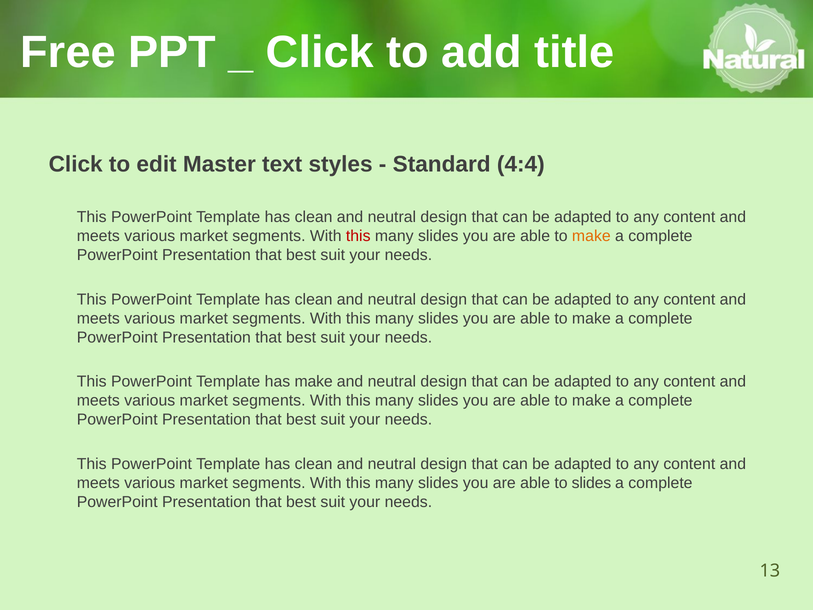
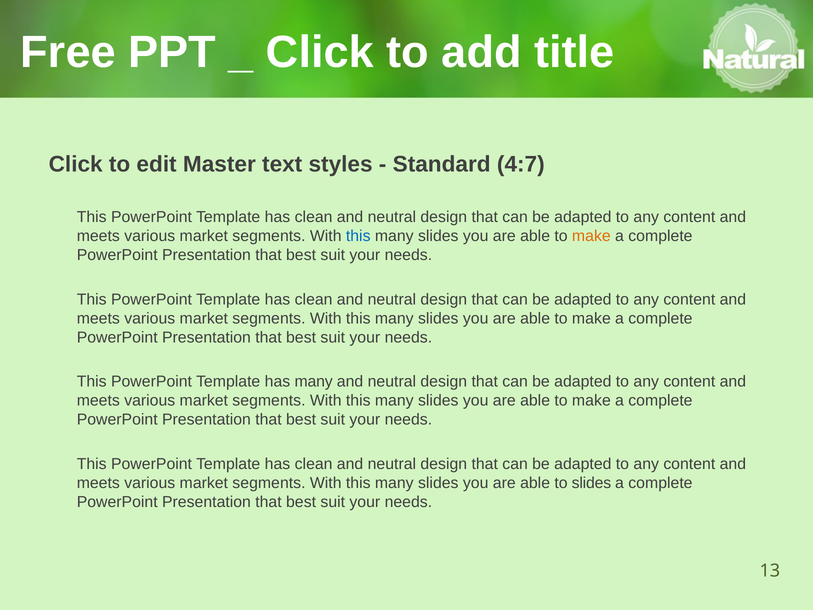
4:4: 4:4 -> 4:7 (521, 164)
this colour: red -> blue (358, 236)
has make: make -> many (314, 382)
